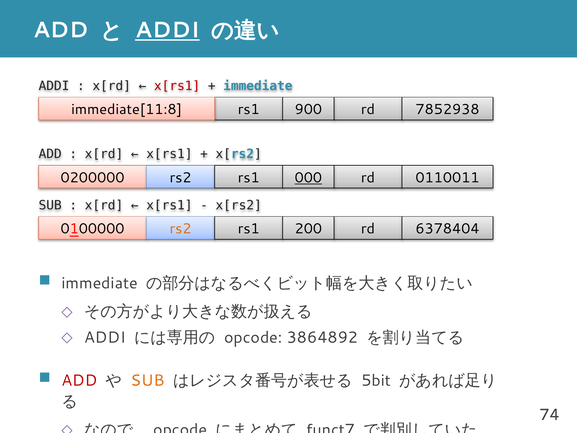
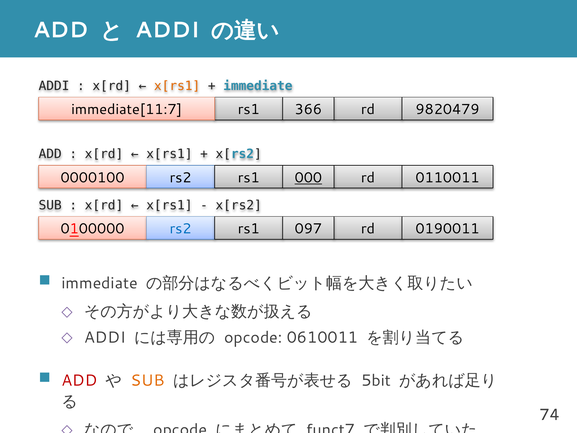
ADDI underline: present -> none (167, 30)
x[rs1 colour: red -> orange (177, 86)
immediate[11:8: immediate[11:8 -> immediate[11:7 (127, 109)
900: 900 -> 366 (308, 109)
7852938: 7852938 -> 9820479 (447, 109)
0200000: 0200000 -> 0000100 (93, 178)
rs2 colour: orange -> blue (181, 229)
200: 200 -> 097 (308, 229)
6378404: 6378404 -> 0190011 (447, 229)
3864892: 3864892 -> 0610011 (322, 337)
